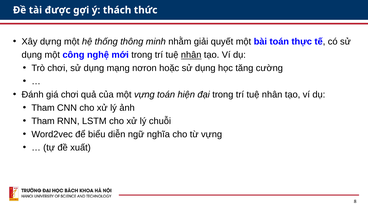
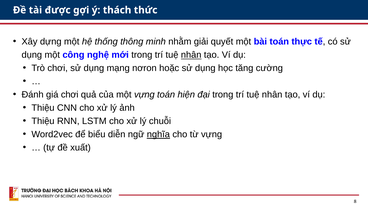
Tham: Tham -> Thiệu (43, 108)
Tham: Tham -> Thiệu (43, 121)
nghĩa underline: none -> present (158, 134)
